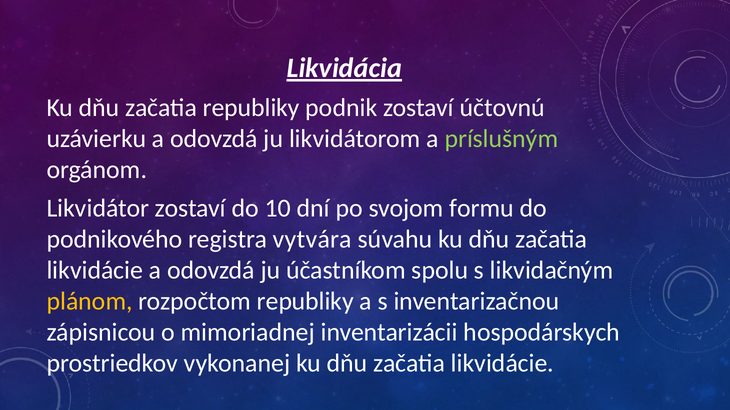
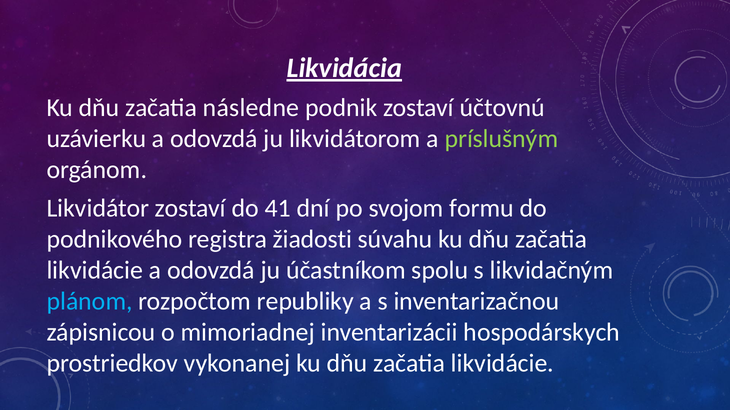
začatia republiky: republiky -> následne (251, 108)
10: 10 -> 41 (278, 209)
vytvára: vytvára -> žiadosti (313, 240)
plánom colour: yellow -> light blue (90, 302)
